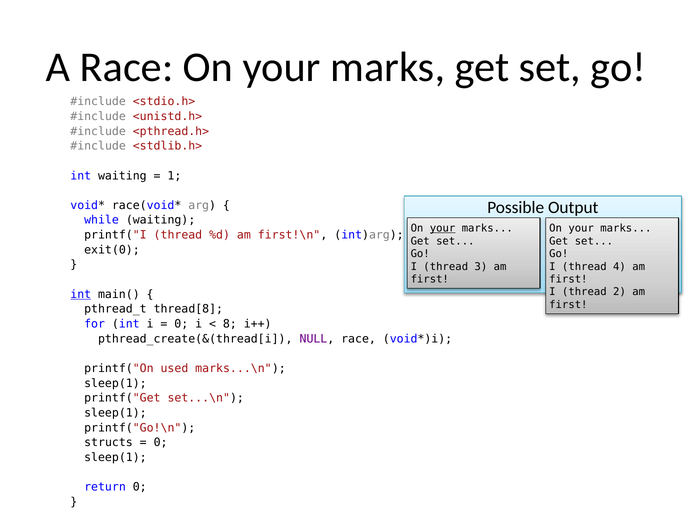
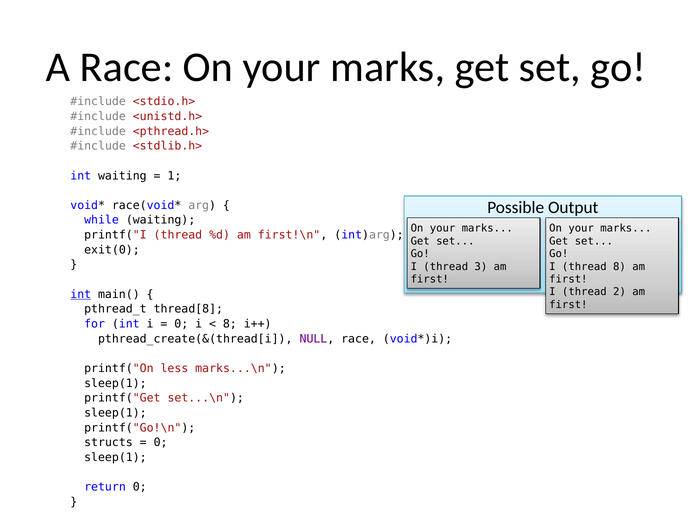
your underline: present -> none (443, 228)
thread 4: 4 -> 8 (619, 266)
used: used -> less (174, 368)
